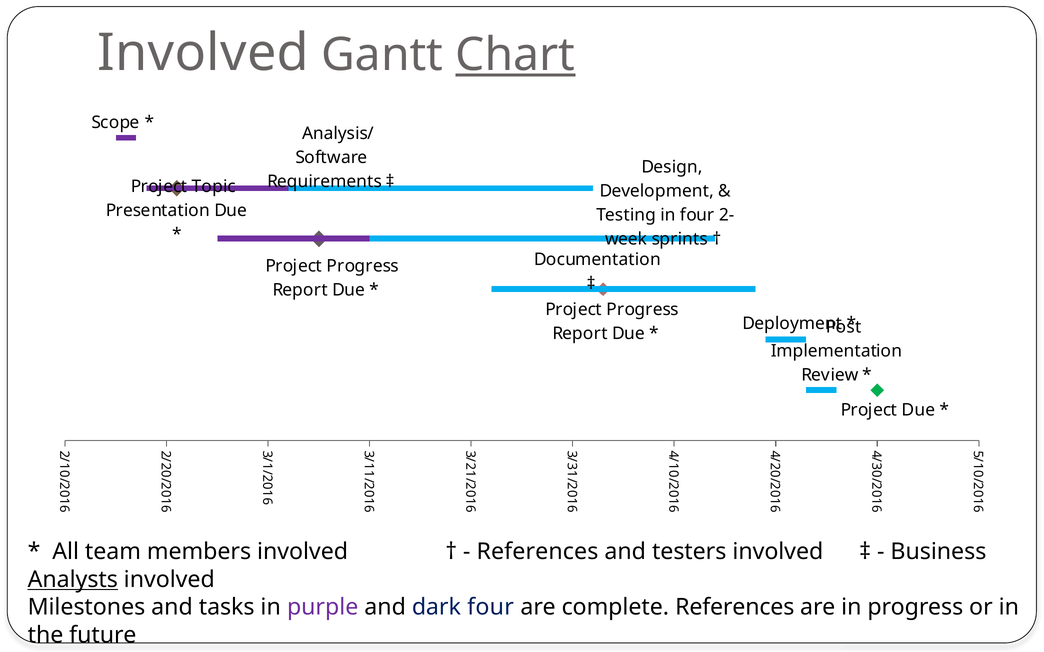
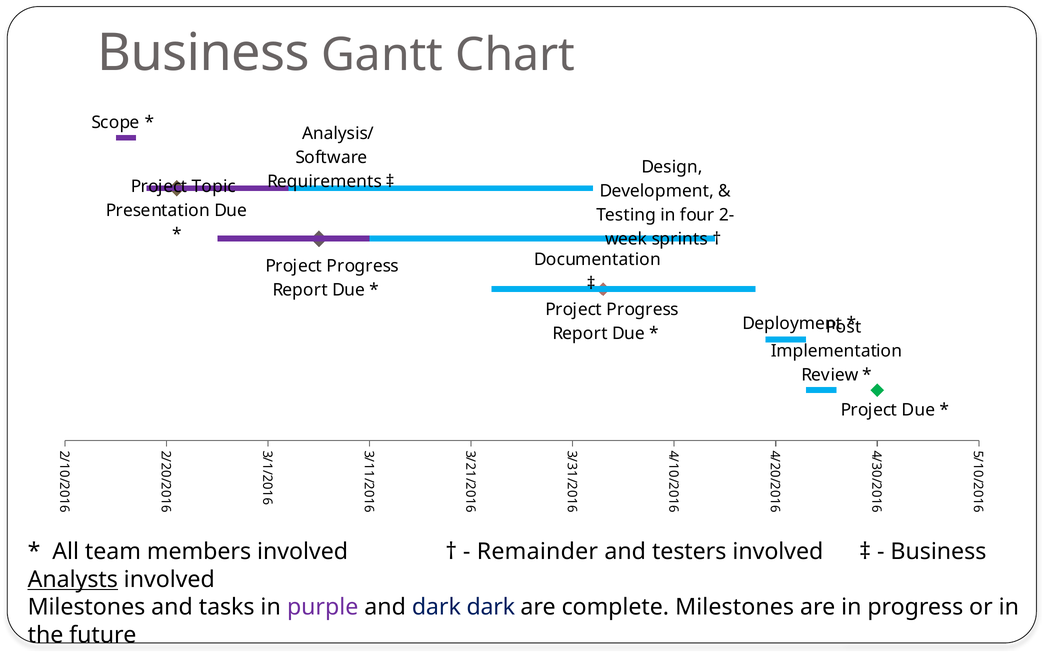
Involved: Involved -> Business (203, 53)
Chart underline: present -> none (515, 55)
References: References -> Remainder (537, 552)
dark four: four -> dark (491, 608)
complete References: References -> Milestones (735, 608)
